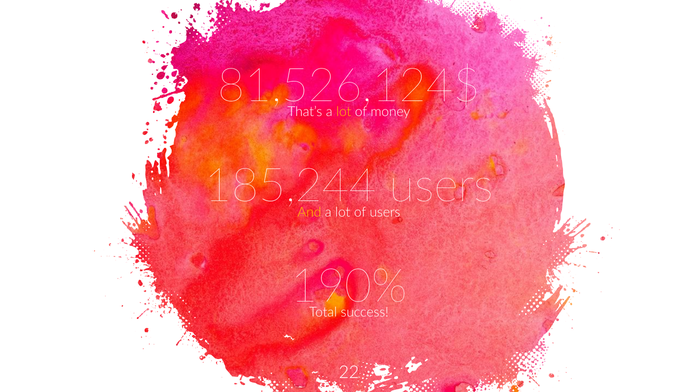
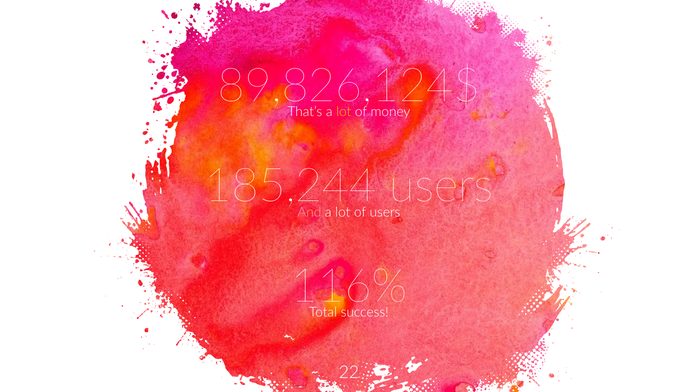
81,526,124$: 81,526,124$ -> 89,826,124$ (349, 86)
And colour: yellow -> pink (309, 213)
190%: 190% -> 116% (349, 287)
